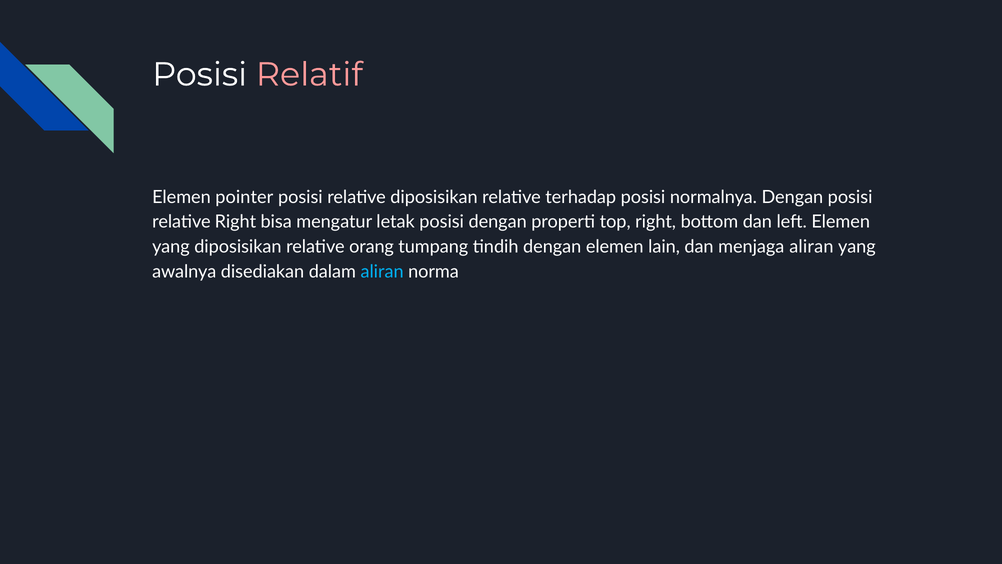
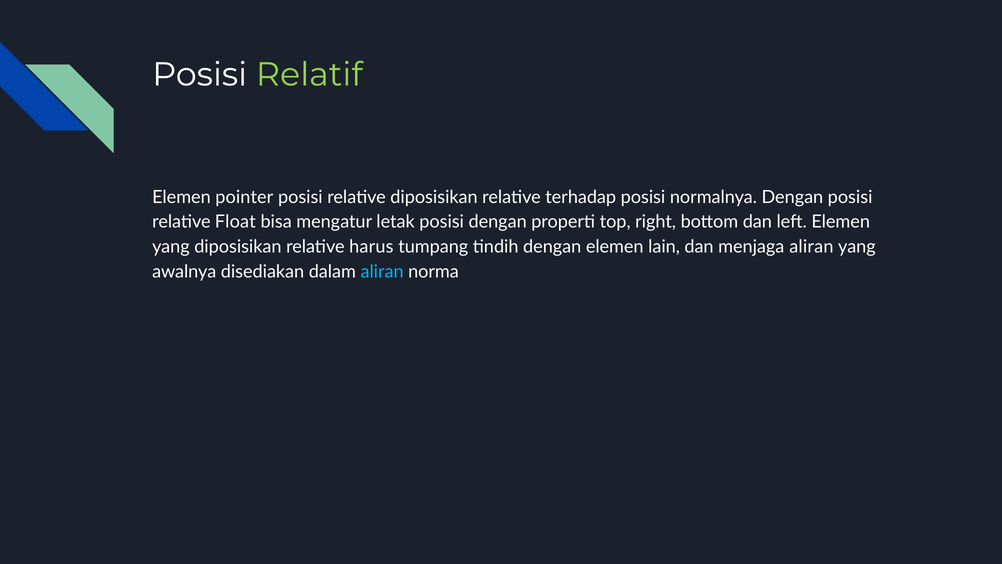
Relatif colour: pink -> light green (309, 75)
relative Right: Right -> Float (235, 222)
orang: orang -> harus (371, 247)
